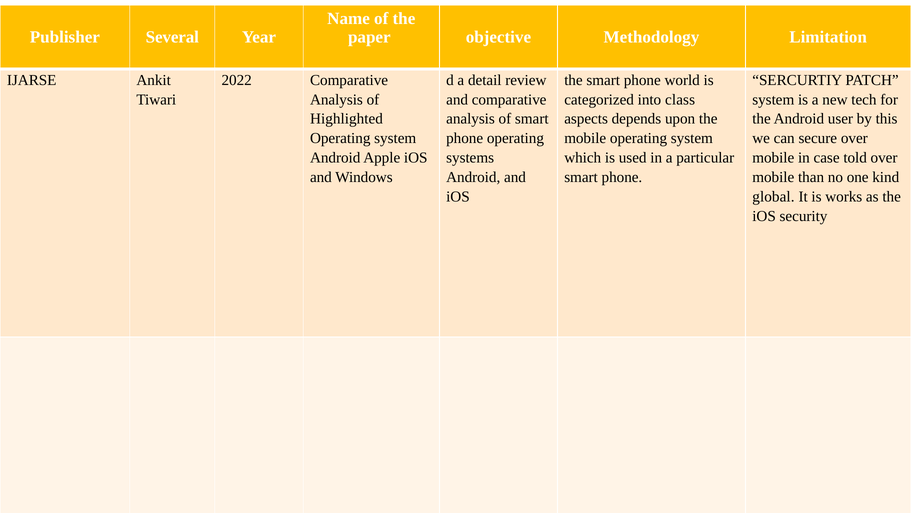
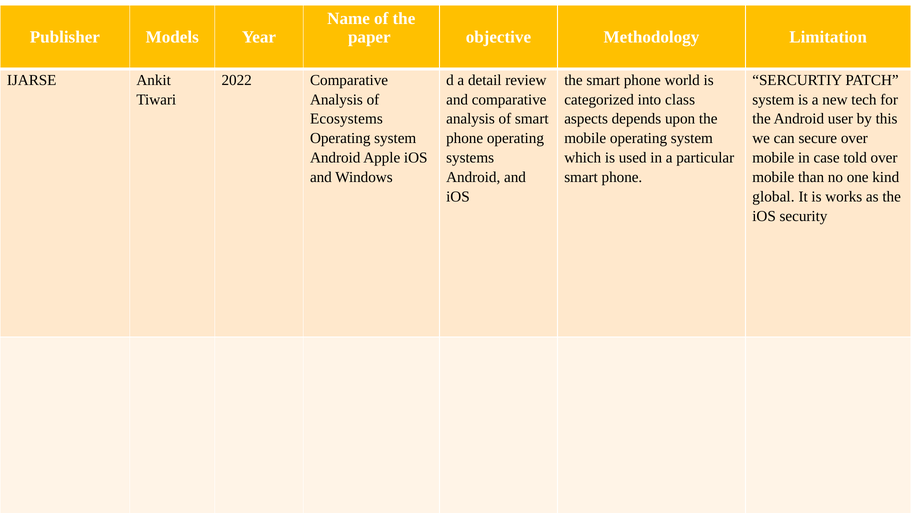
Several: Several -> Models (172, 37)
Highlighted: Highlighted -> Ecosystems (346, 119)
